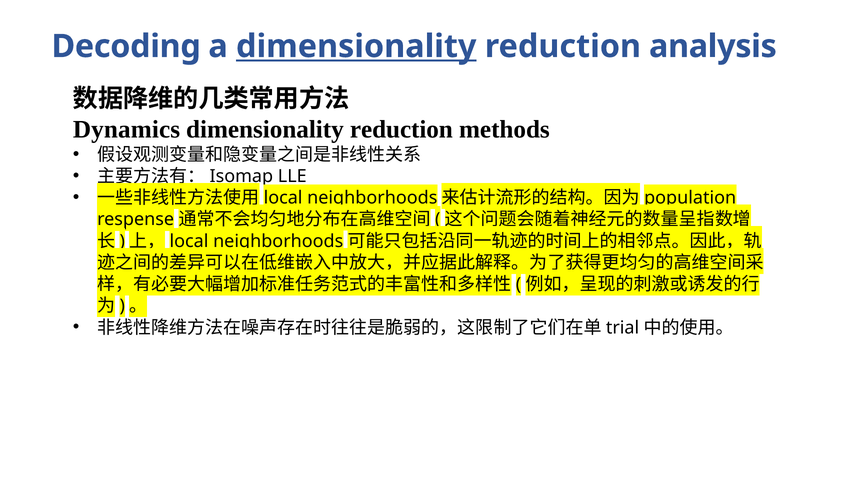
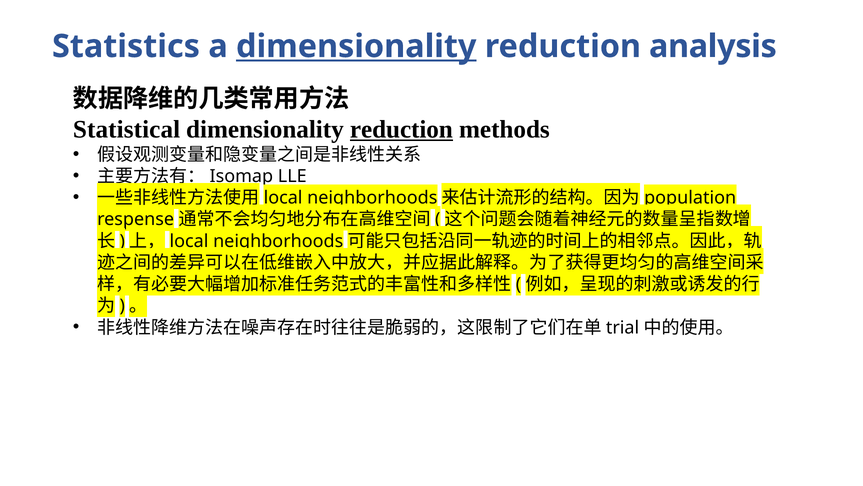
Decoding: Decoding -> Statistics (126, 46)
Dynamics: Dynamics -> Statistical (127, 129)
reduction underline: none -> present (401, 129)
